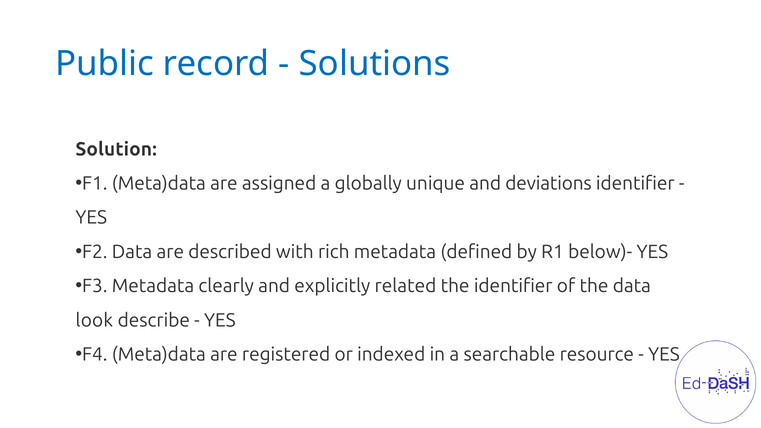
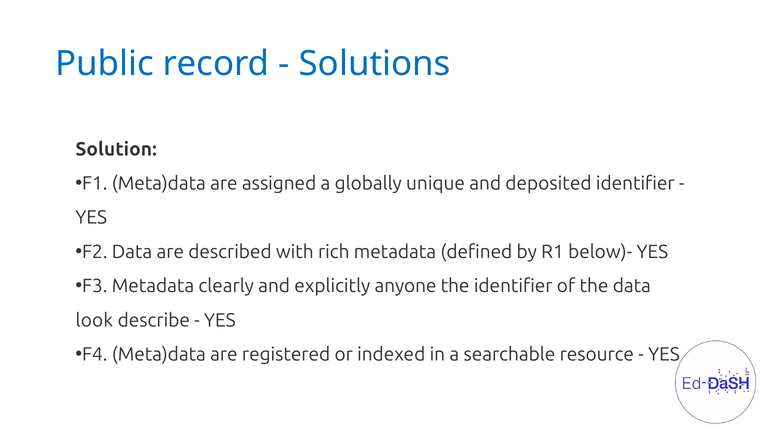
deviations: deviations -> deposited (548, 183)
related: related -> anyone (406, 286)
